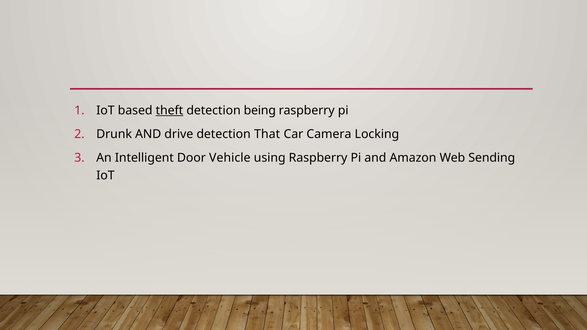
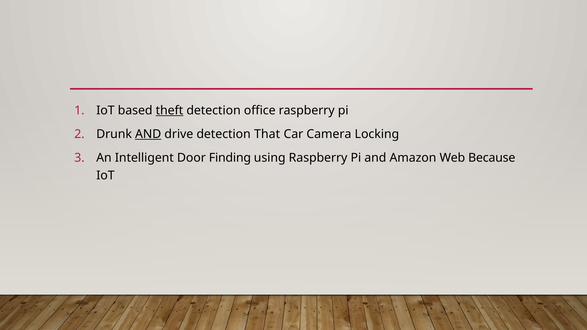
being: being -> office (260, 110)
AND underline: none -> present (148, 134)
Vehicle: Vehicle -> Finding (230, 158)
Sending: Sending -> Because (492, 158)
